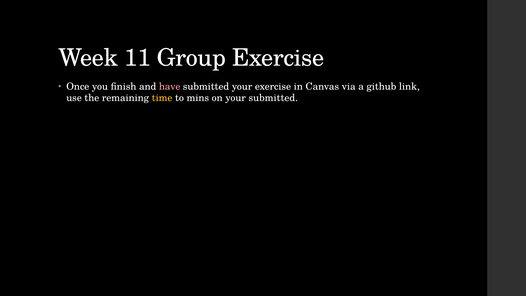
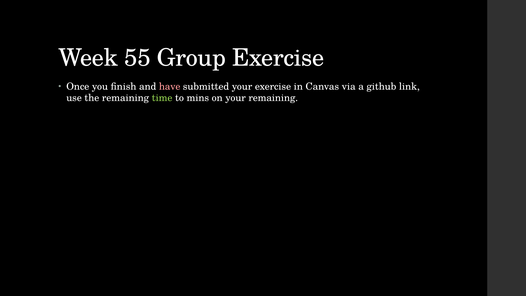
11: 11 -> 55 (138, 58)
time colour: yellow -> light green (162, 98)
your submitted: submitted -> remaining (273, 98)
